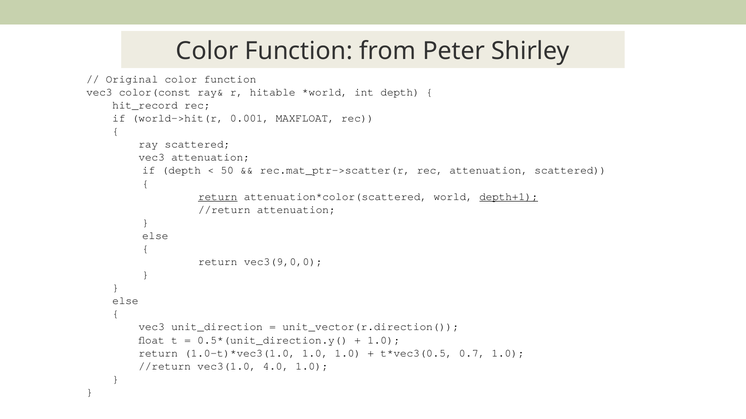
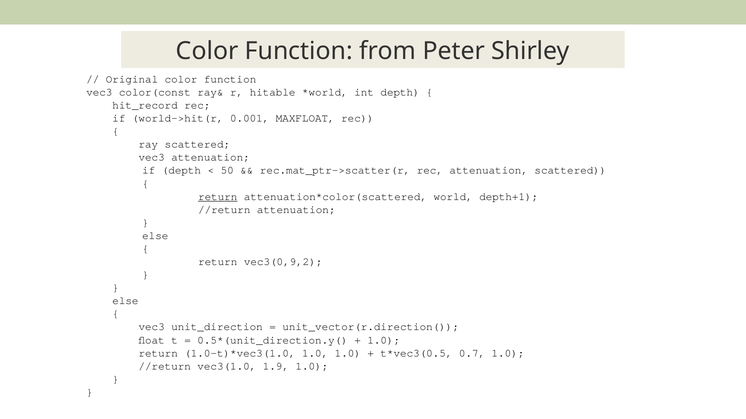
depth+1 underline: present -> none (509, 197)
vec3(9,0,0: vec3(9,0,0 -> vec3(0,9,2 (283, 262)
4.0: 4.0 -> 1.9 (276, 367)
